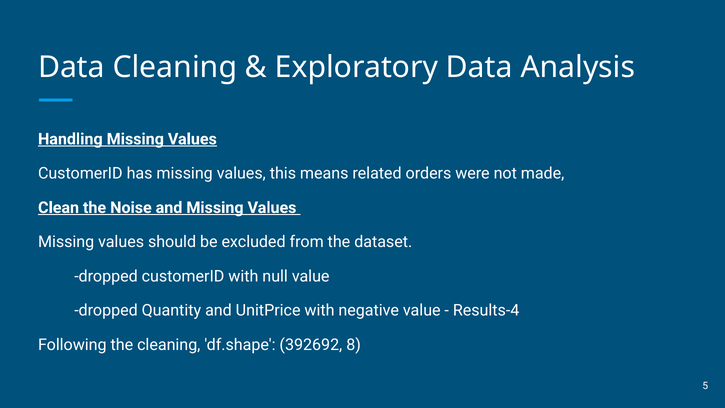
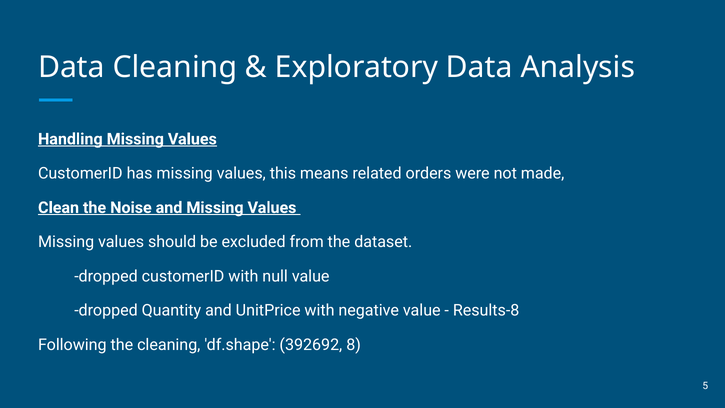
Results-4: Results-4 -> Results-8 (486, 310)
